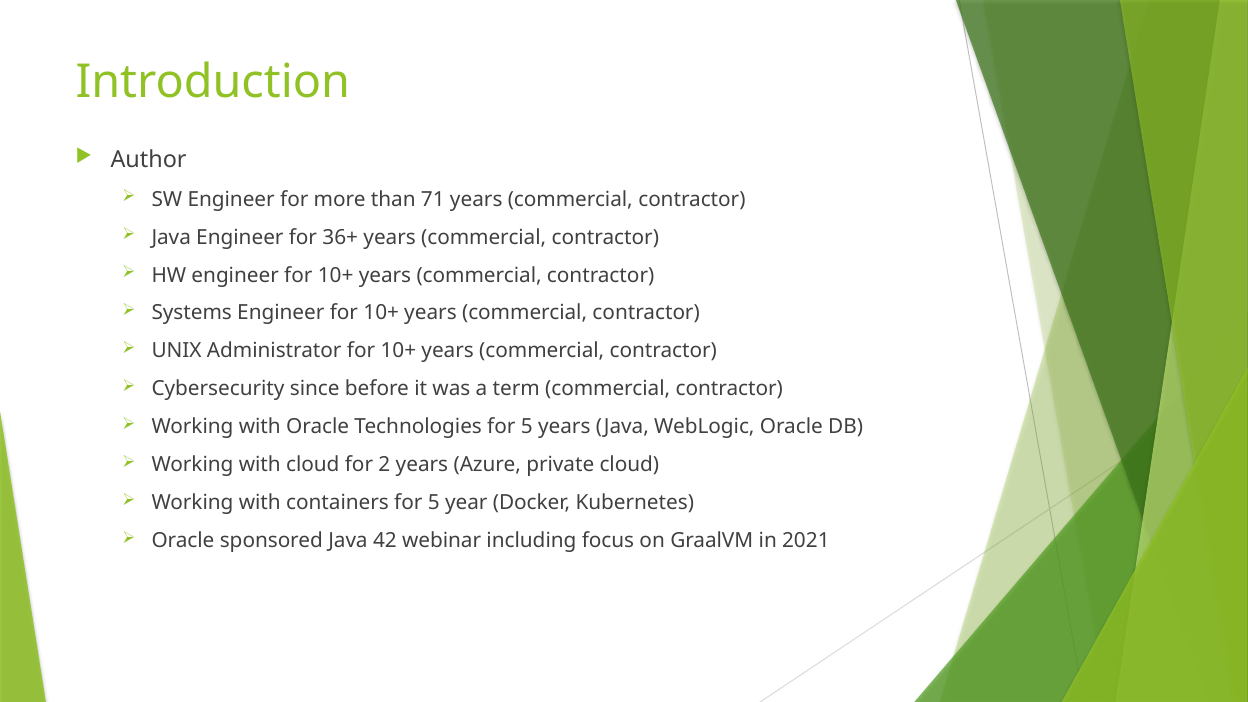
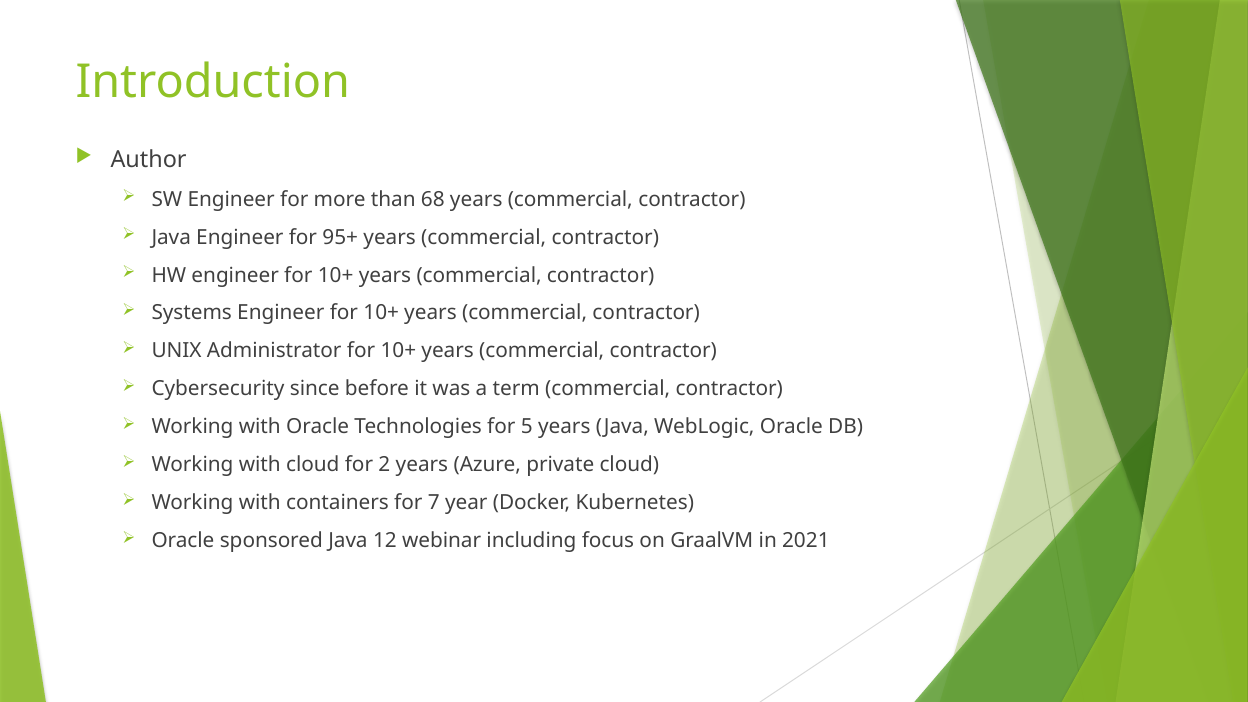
71: 71 -> 68 (433, 199)
36+: 36+ -> 95+ (340, 237)
containers for 5: 5 -> 7 (434, 503)
42: 42 -> 12 (385, 541)
